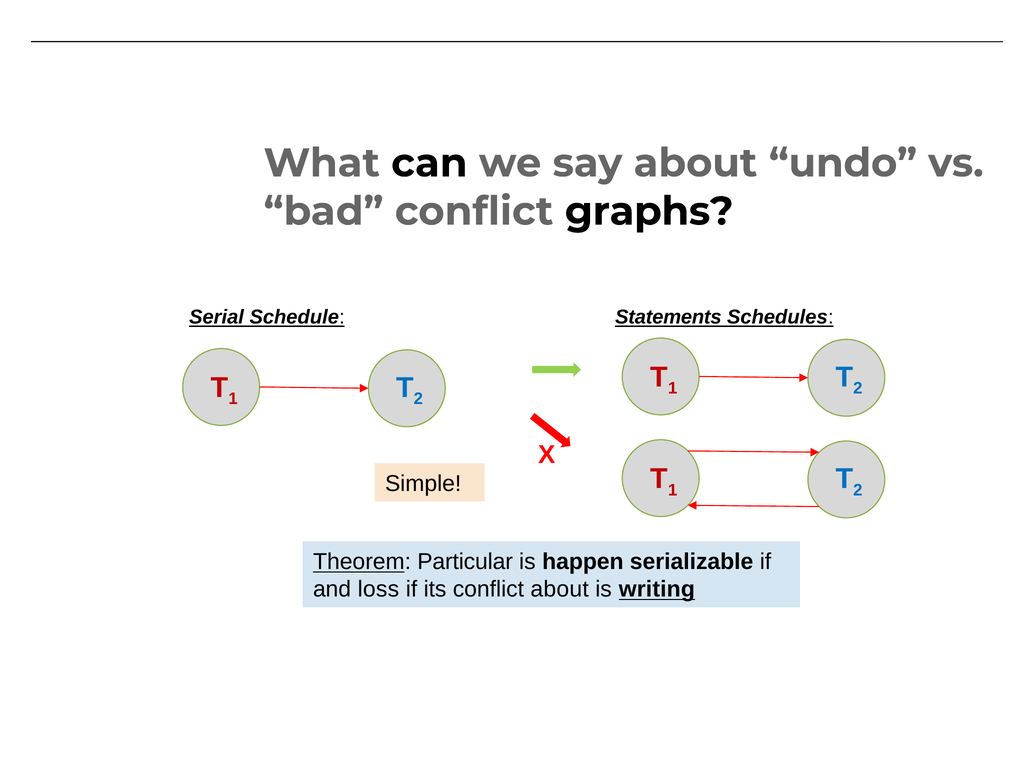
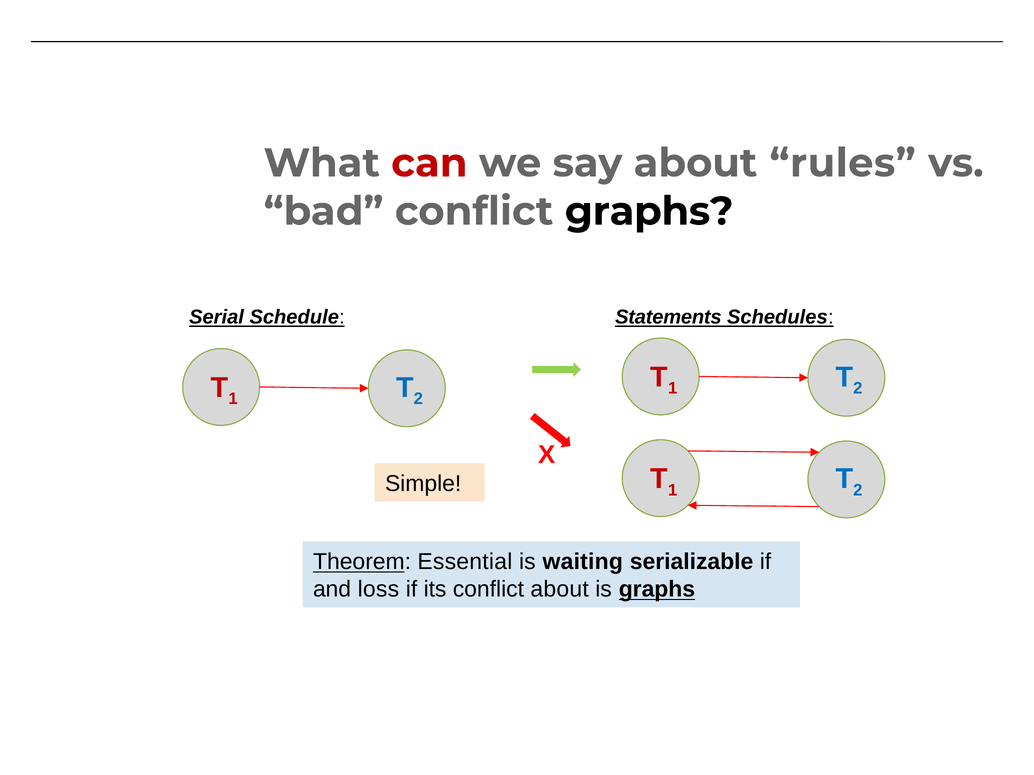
can colour: black -> red (429, 163)
undo: undo -> rules (843, 163)
Particular: Particular -> Essential (465, 562)
happen: happen -> waiting (583, 562)
is writing: writing -> graphs (657, 590)
